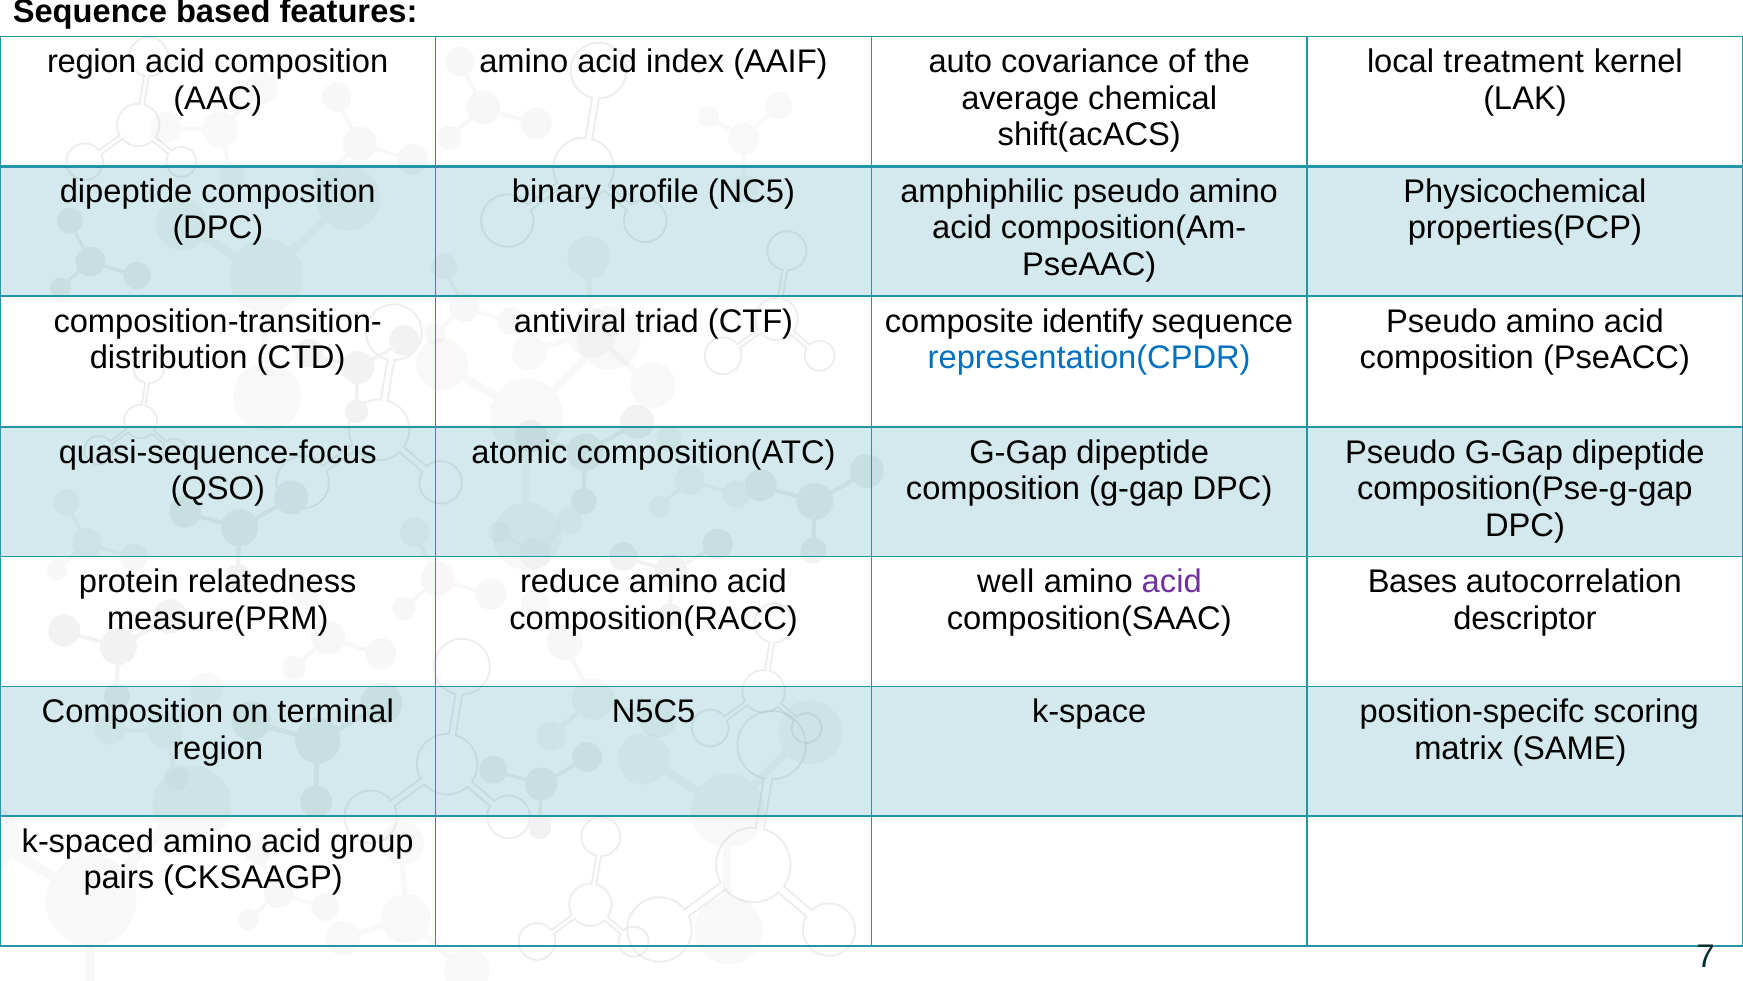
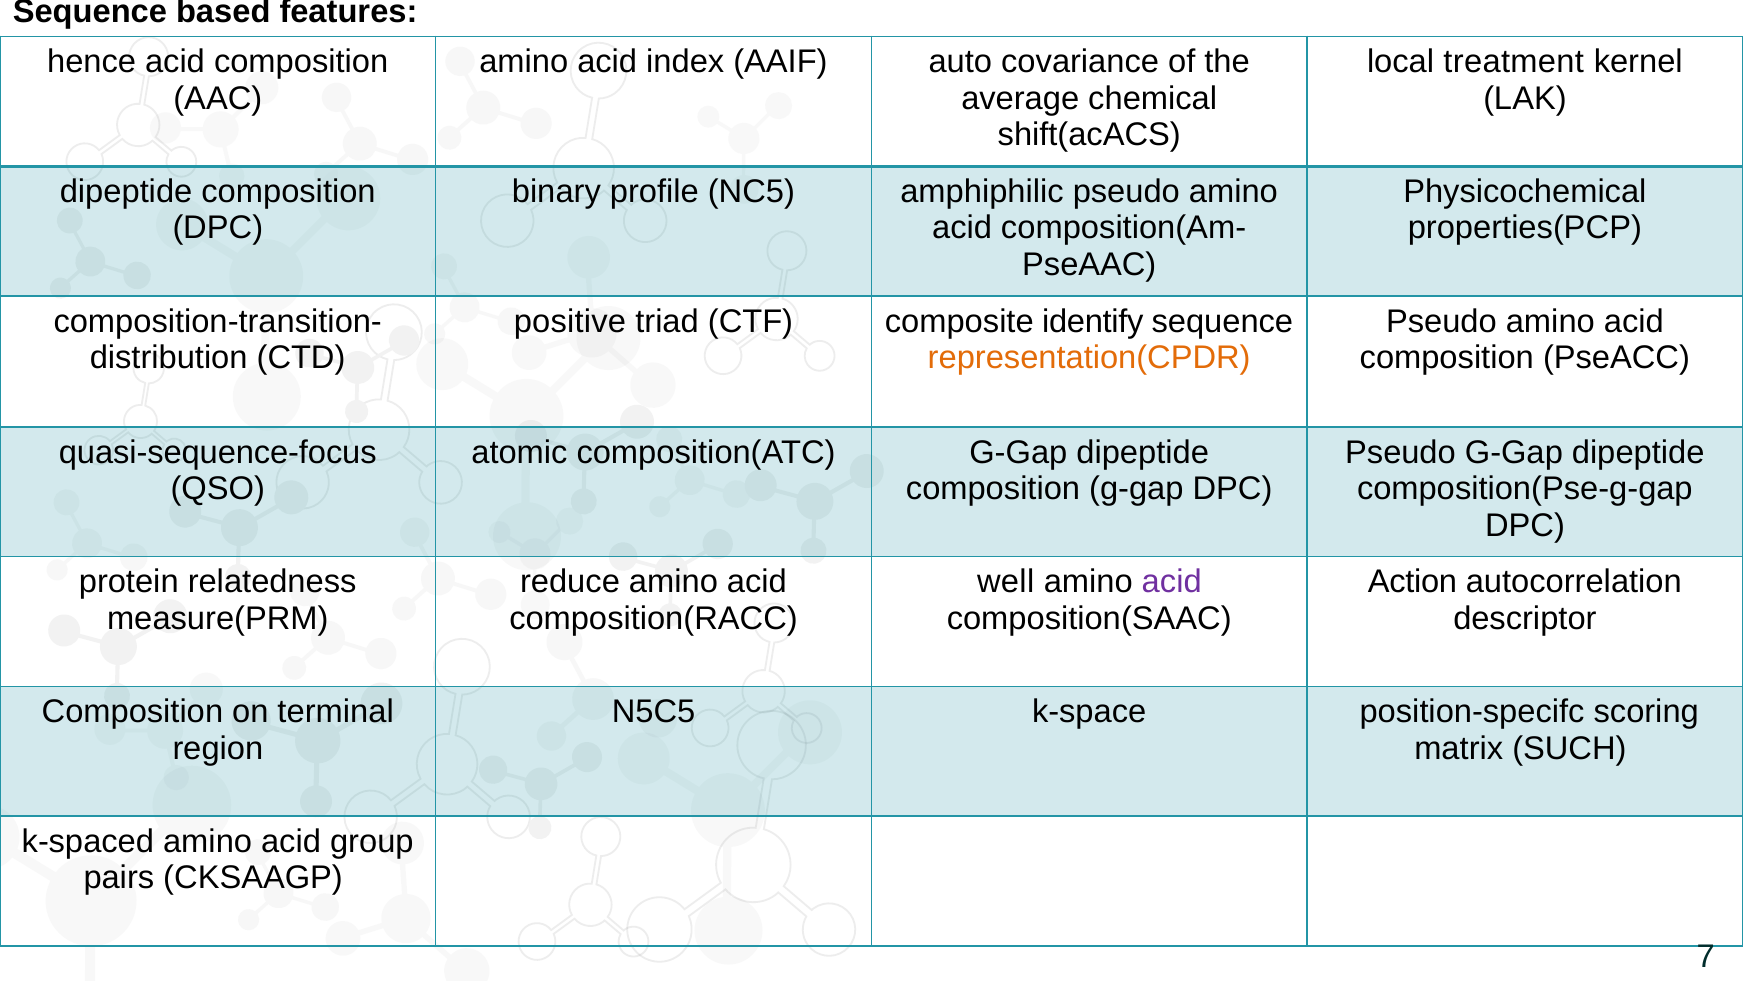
region: region -> hence (92, 62)
antiviral: antiviral -> positive (570, 321)
representation(CPDR colour: blue -> orange (1089, 358)
Bases: Bases -> Action (1413, 582)
SAME: SAME -> SUCH (1569, 748)
